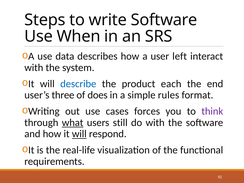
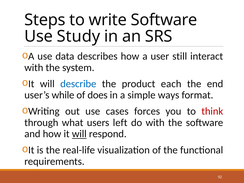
When: When -> Study (78, 36)
left: left -> still (180, 56)
three: three -> while (63, 95)
rules: rules -> ways (169, 95)
think colour: purple -> red (212, 111)
what underline: present -> none (73, 123)
still: still -> left (120, 123)
